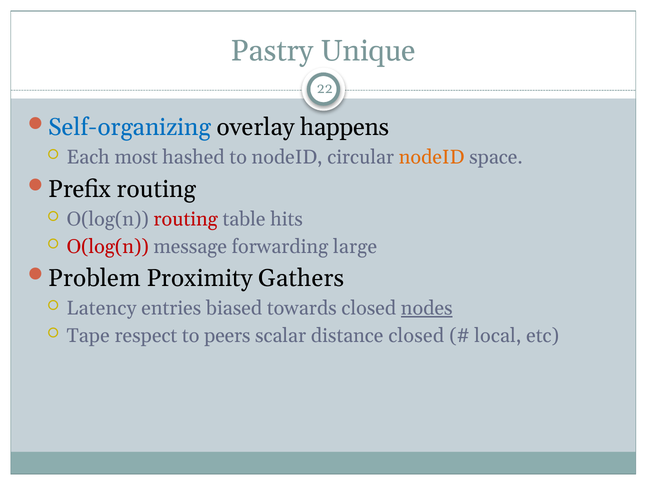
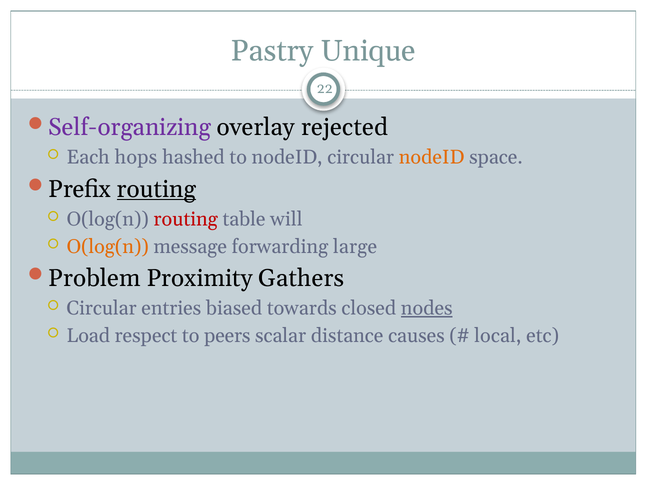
Self-organizing colour: blue -> purple (130, 128)
happens: happens -> rejected (345, 128)
most: most -> hops (136, 158)
routing underline: none -> present (157, 189)
hits: hits -> will (286, 219)
O(log(n colour: red -> orange (108, 247)
Latency: Latency -> Circular (102, 308)
Tape: Tape -> Load (88, 336)
distance closed: closed -> causes (416, 336)
